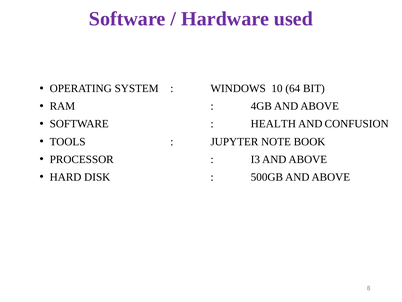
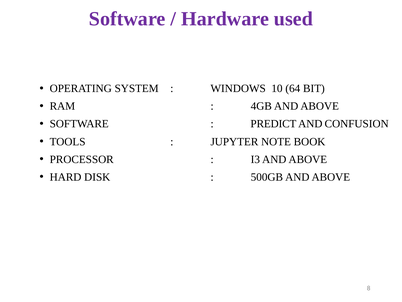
HEALTH: HEALTH -> PREDICT (273, 124)
